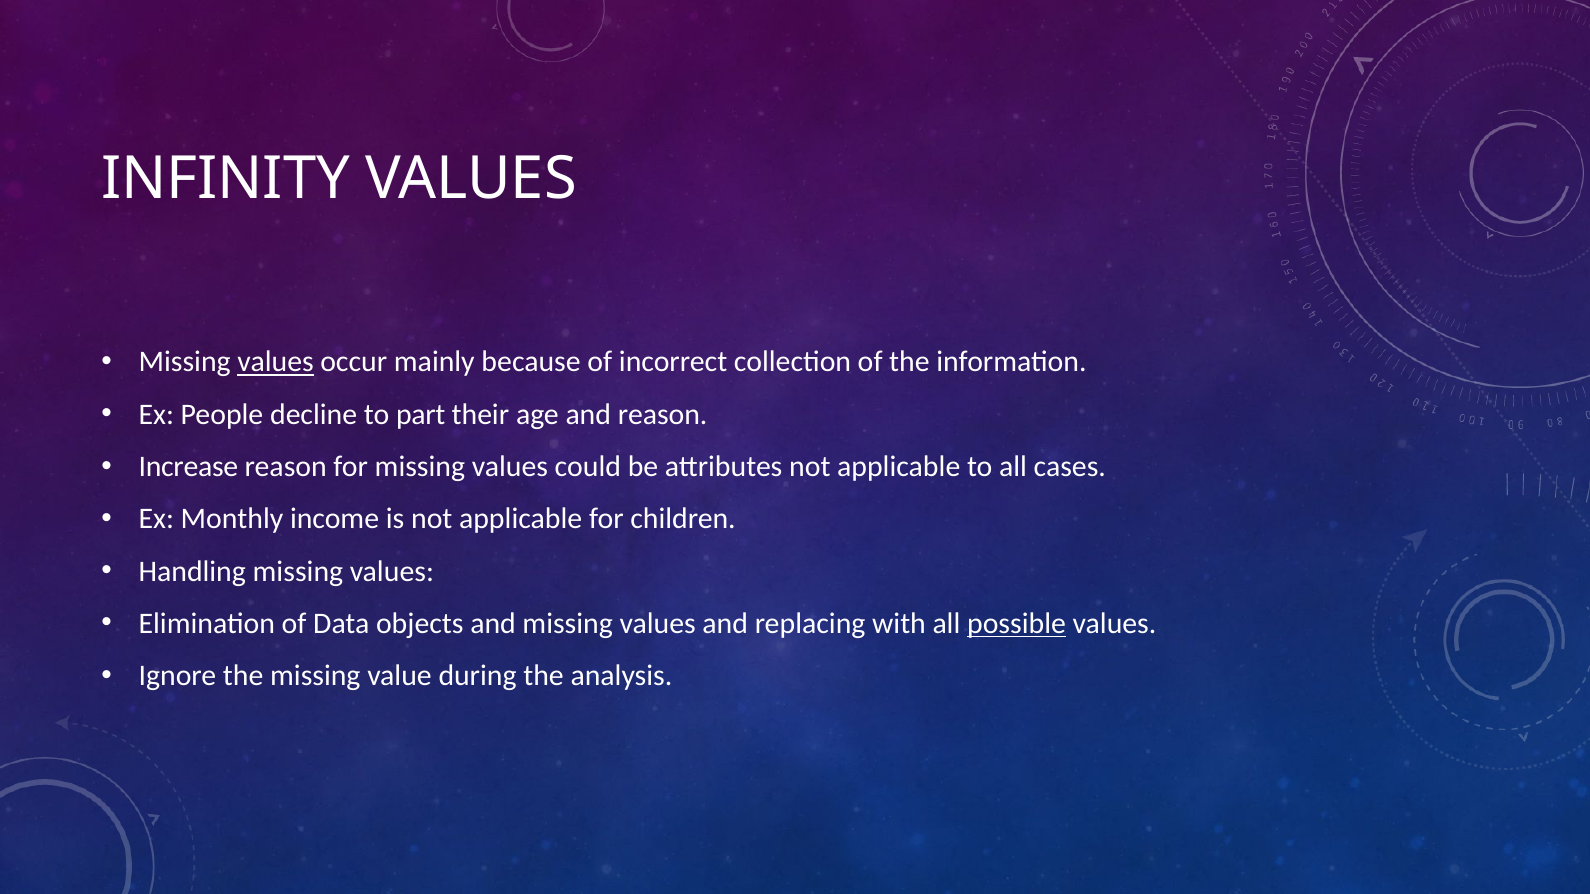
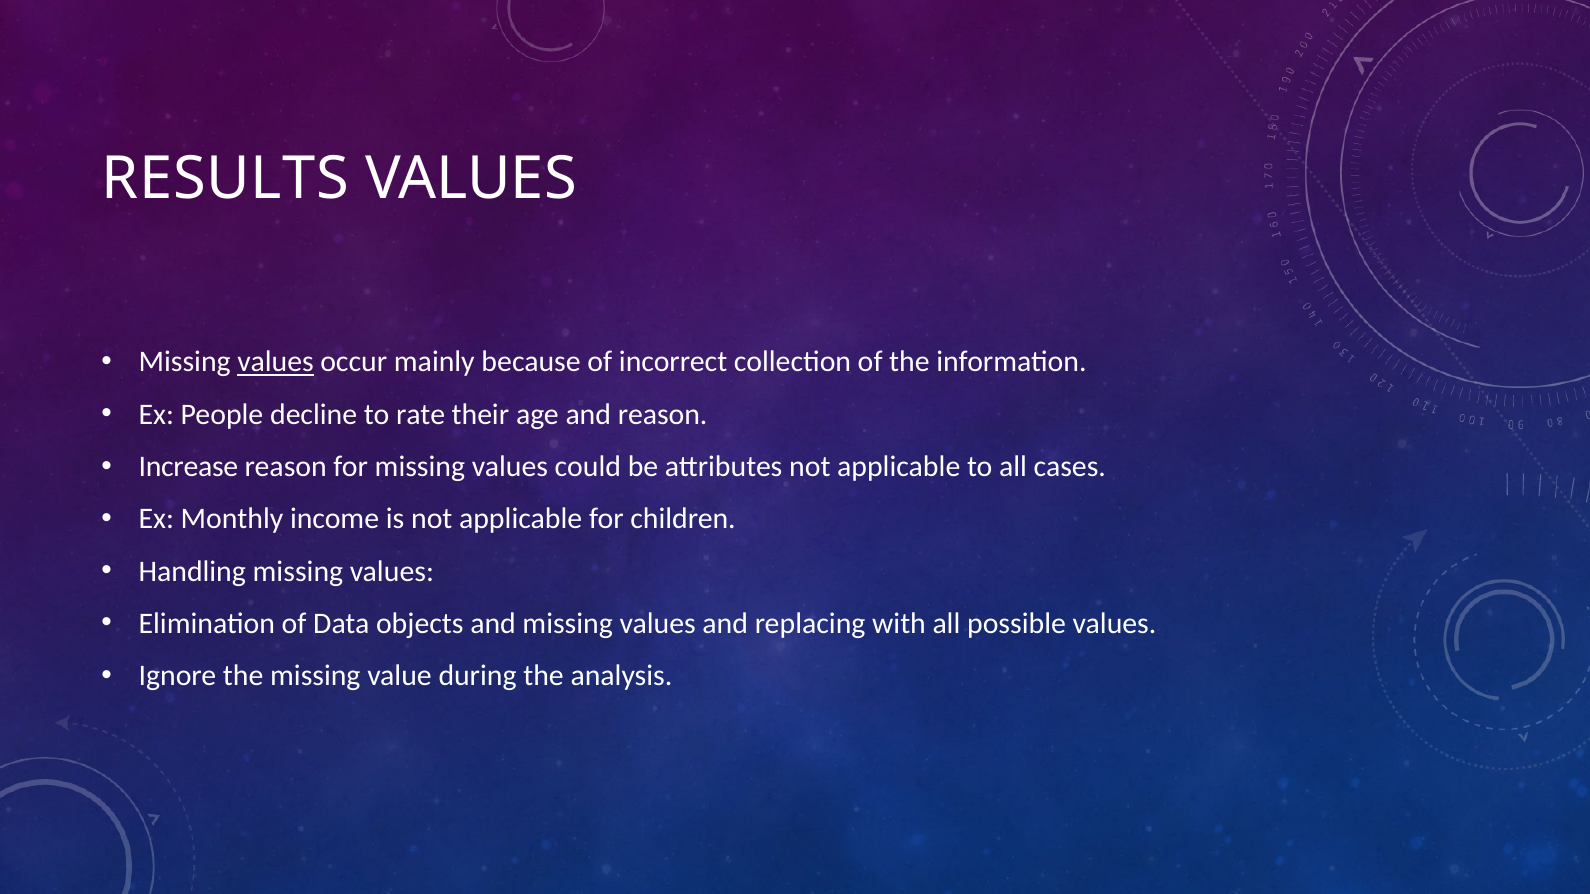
INFINITY: INFINITY -> RESULTS (225, 179)
part: part -> rate (421, 415)
possible underline: present -> none (1017, 624)
